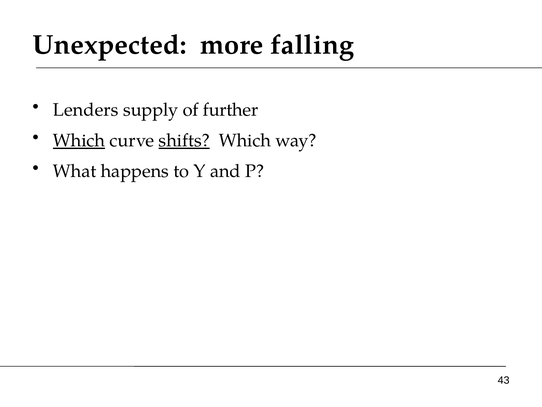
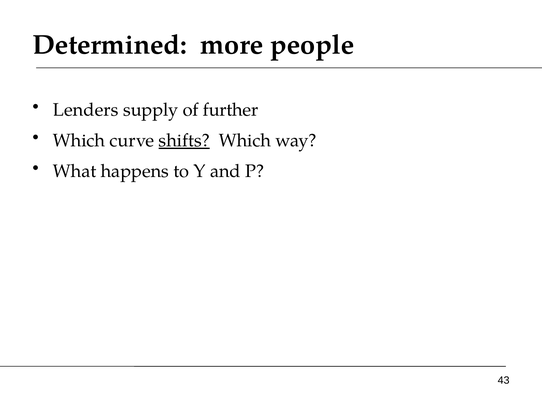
Unexpected: Unexpected -> Determined (110, 45)
falling: falling -> people (312, 45)
Which underline: present -> none (79, 140)
